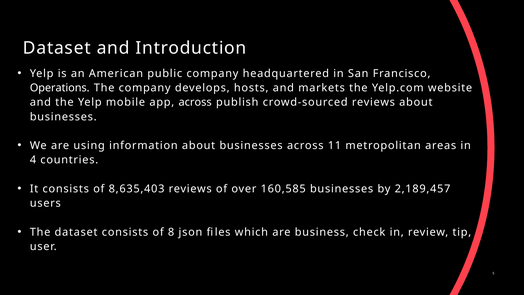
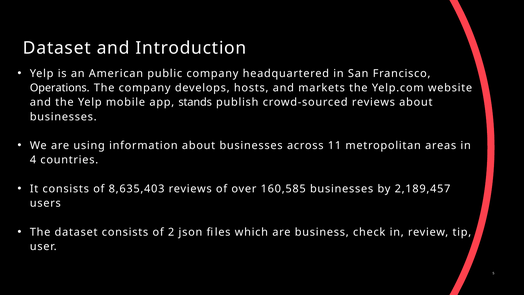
app across: across -> stands (195, 102)
8: 8 -> 2 (171, 232)
